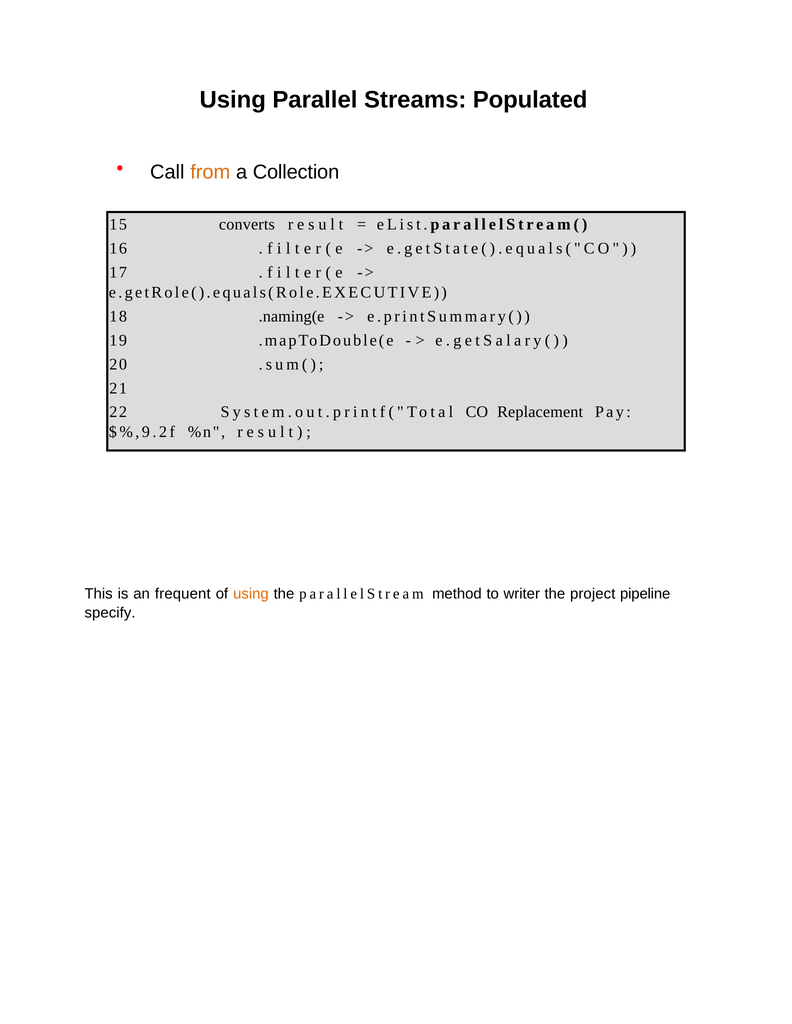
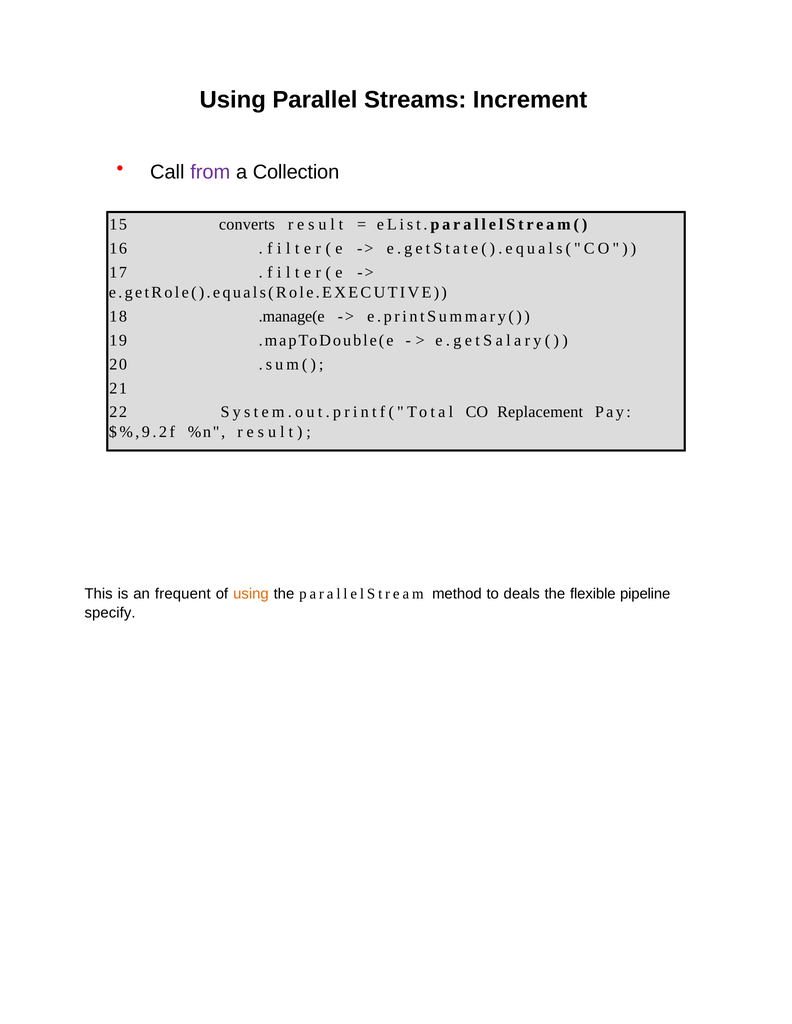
Populated: Populated -> Increment (530, 100)
from colour: orange -> purple (210, 172)
.naming(e: .naming(e -> .manage(e (292, 317)
writer: writer -> deals (522, 594)
project: project -> flexible (593, 594)
